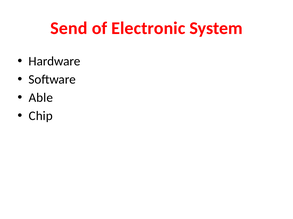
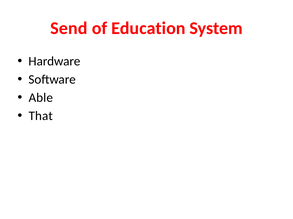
Electronic: Electronic -> Education (148, 28)
Chip: Chip -> That (41, 116)
